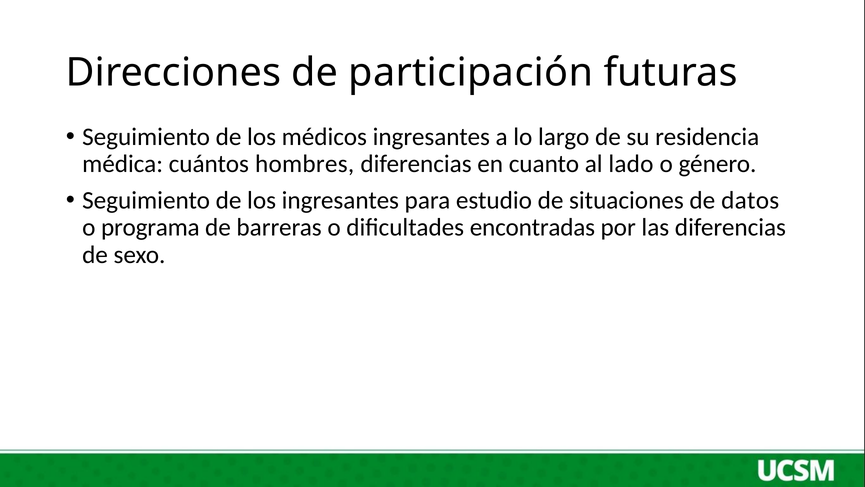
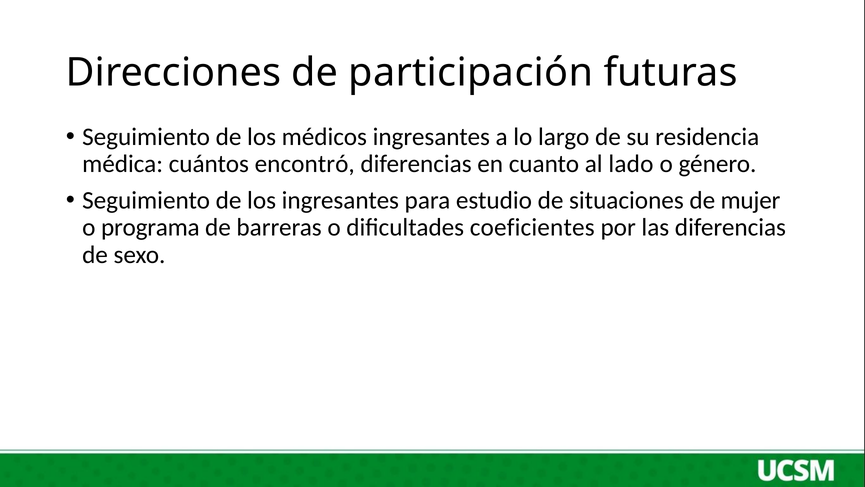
hombres: hombres -> encontró (305, 164)
datos: datos -> mujer (750, 200)
encontradas: encontradas -> coeficientes (532, 227)
